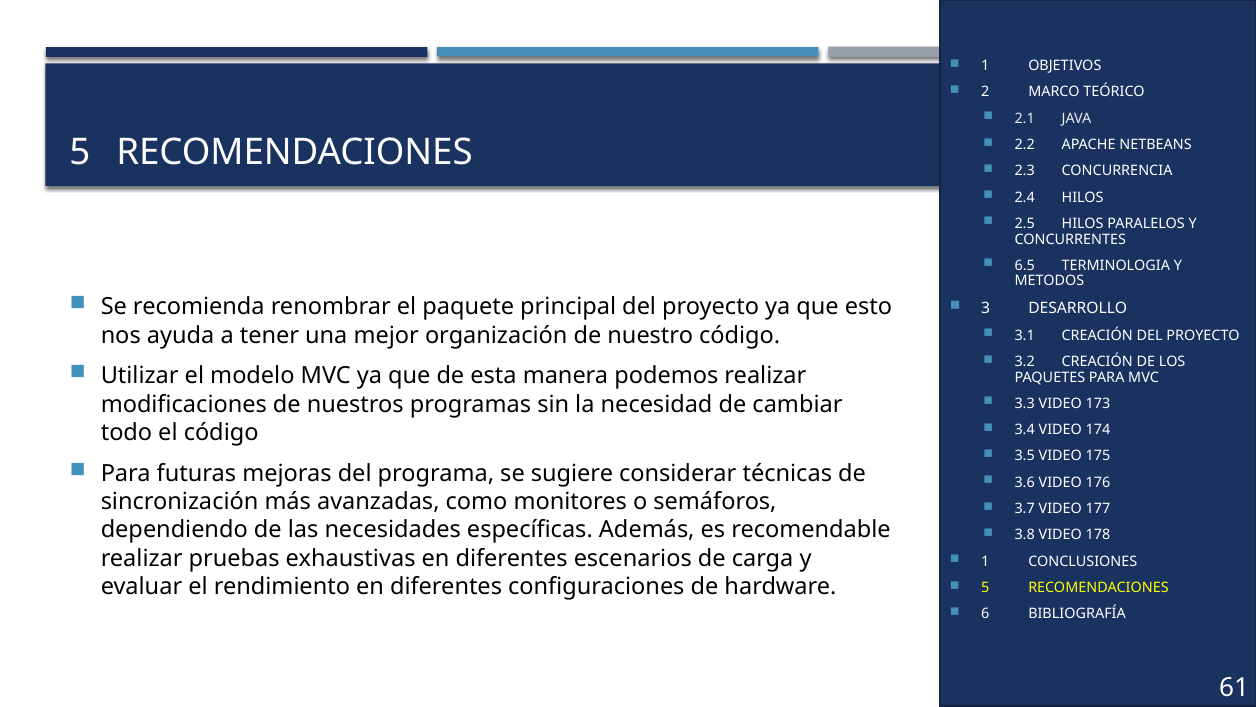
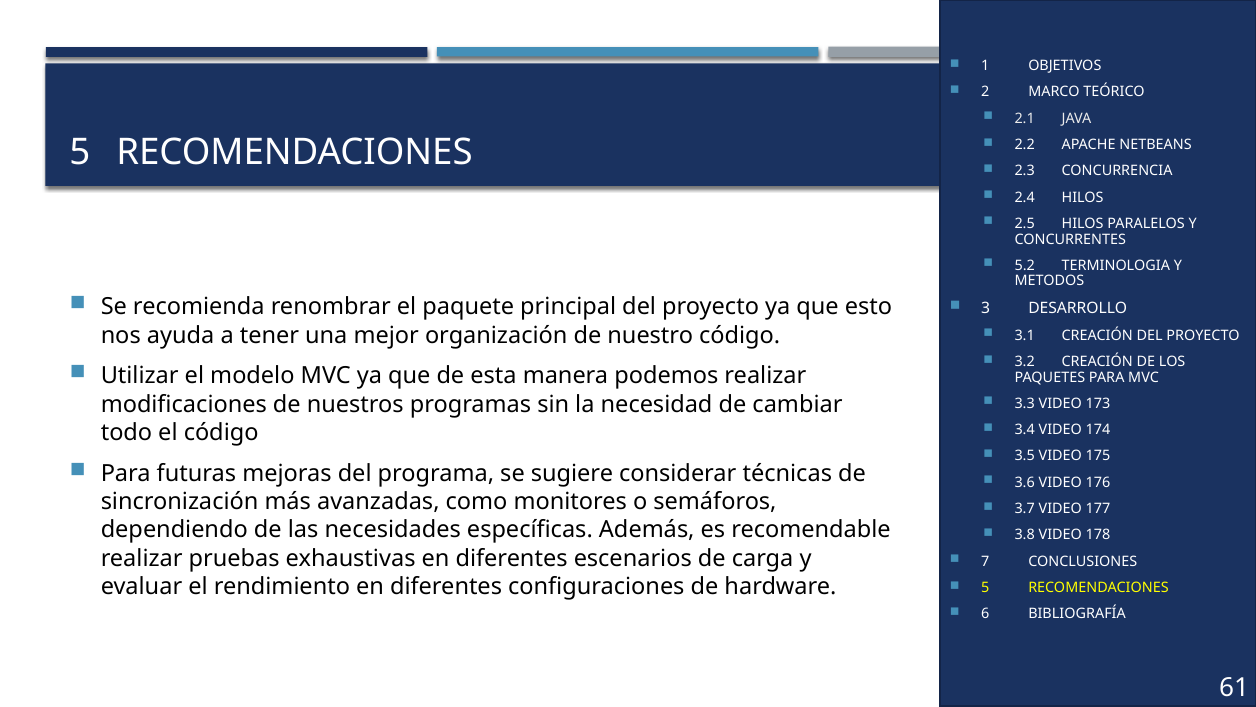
6.5: 6.5 -> 5.2 (1025, 265)
1: 1 -> 7 (985, 561)
